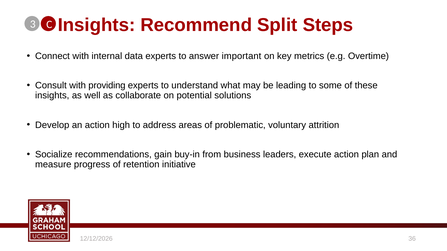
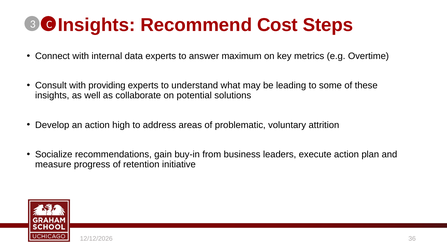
Split: Split -> Cost (277, 25)
important: important -> maximum (242, 56)
